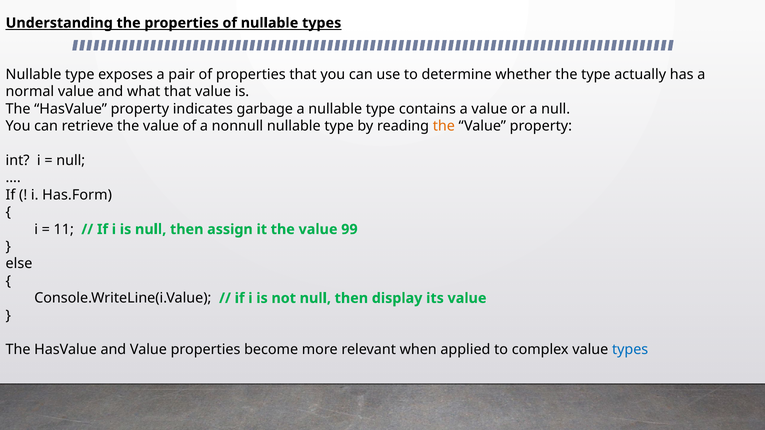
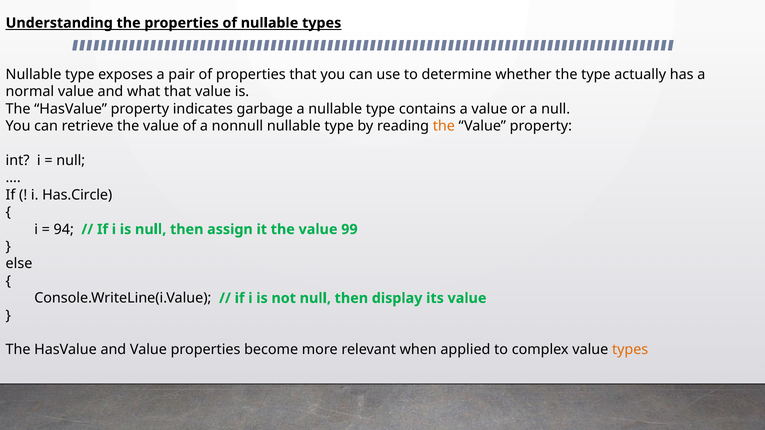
Has.Form: Has.Form -> Has.Circle (77, 195)
11: 11 -> 94 (64, 230)
types colour: blue -> orange (630, 350)
